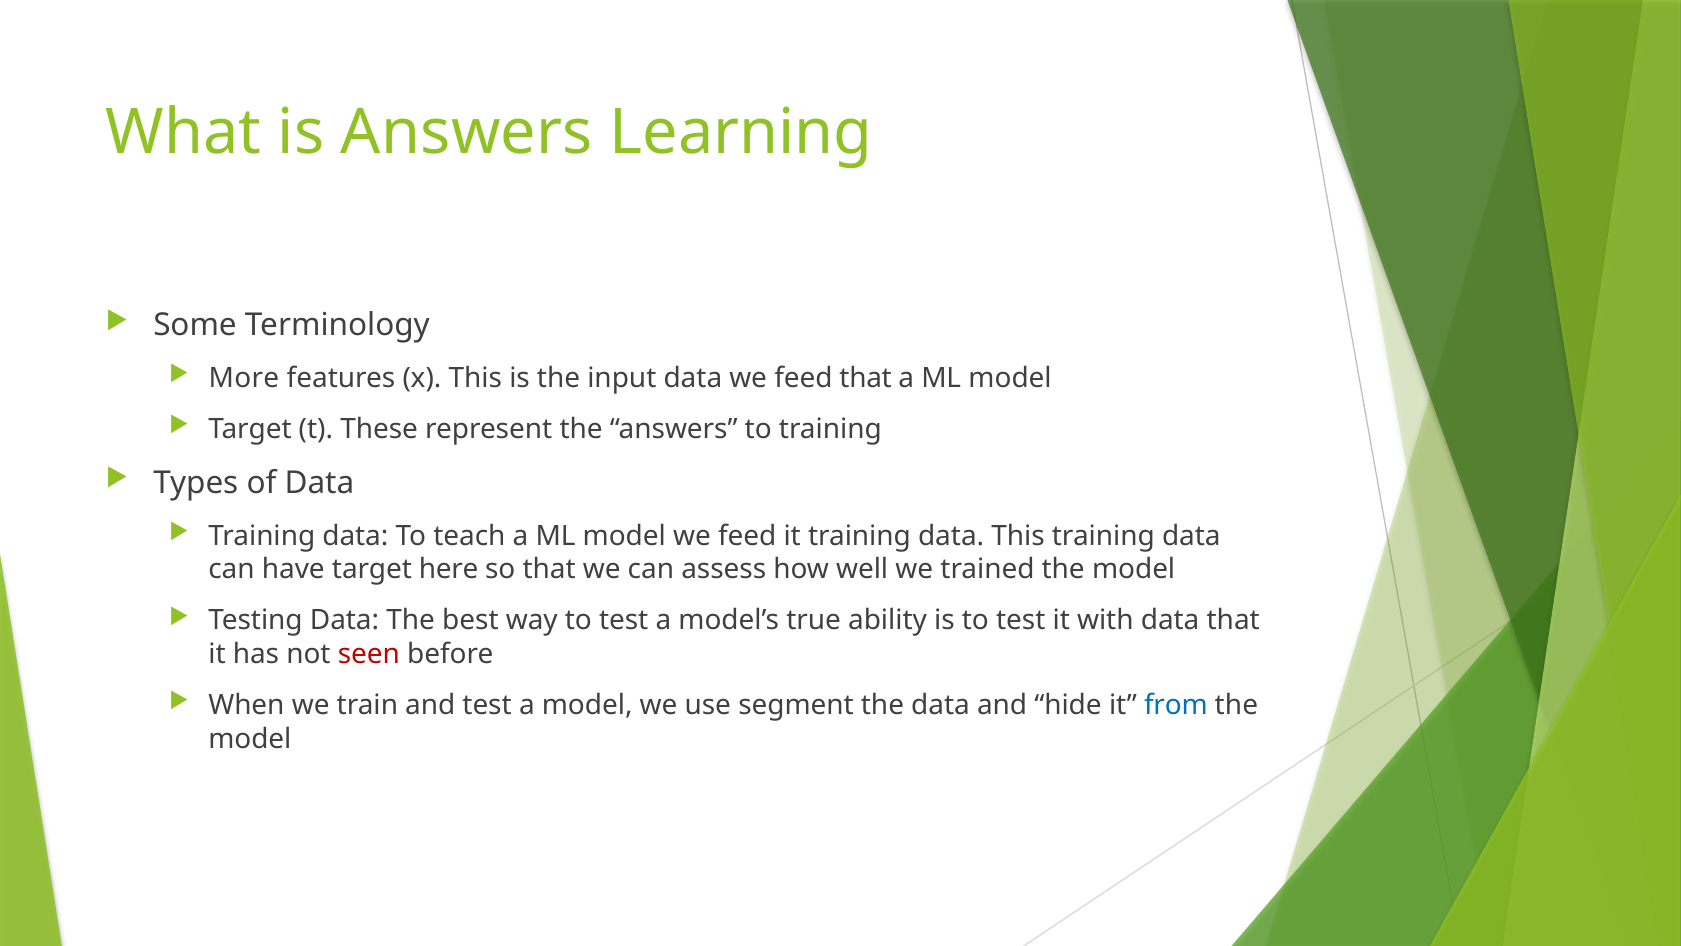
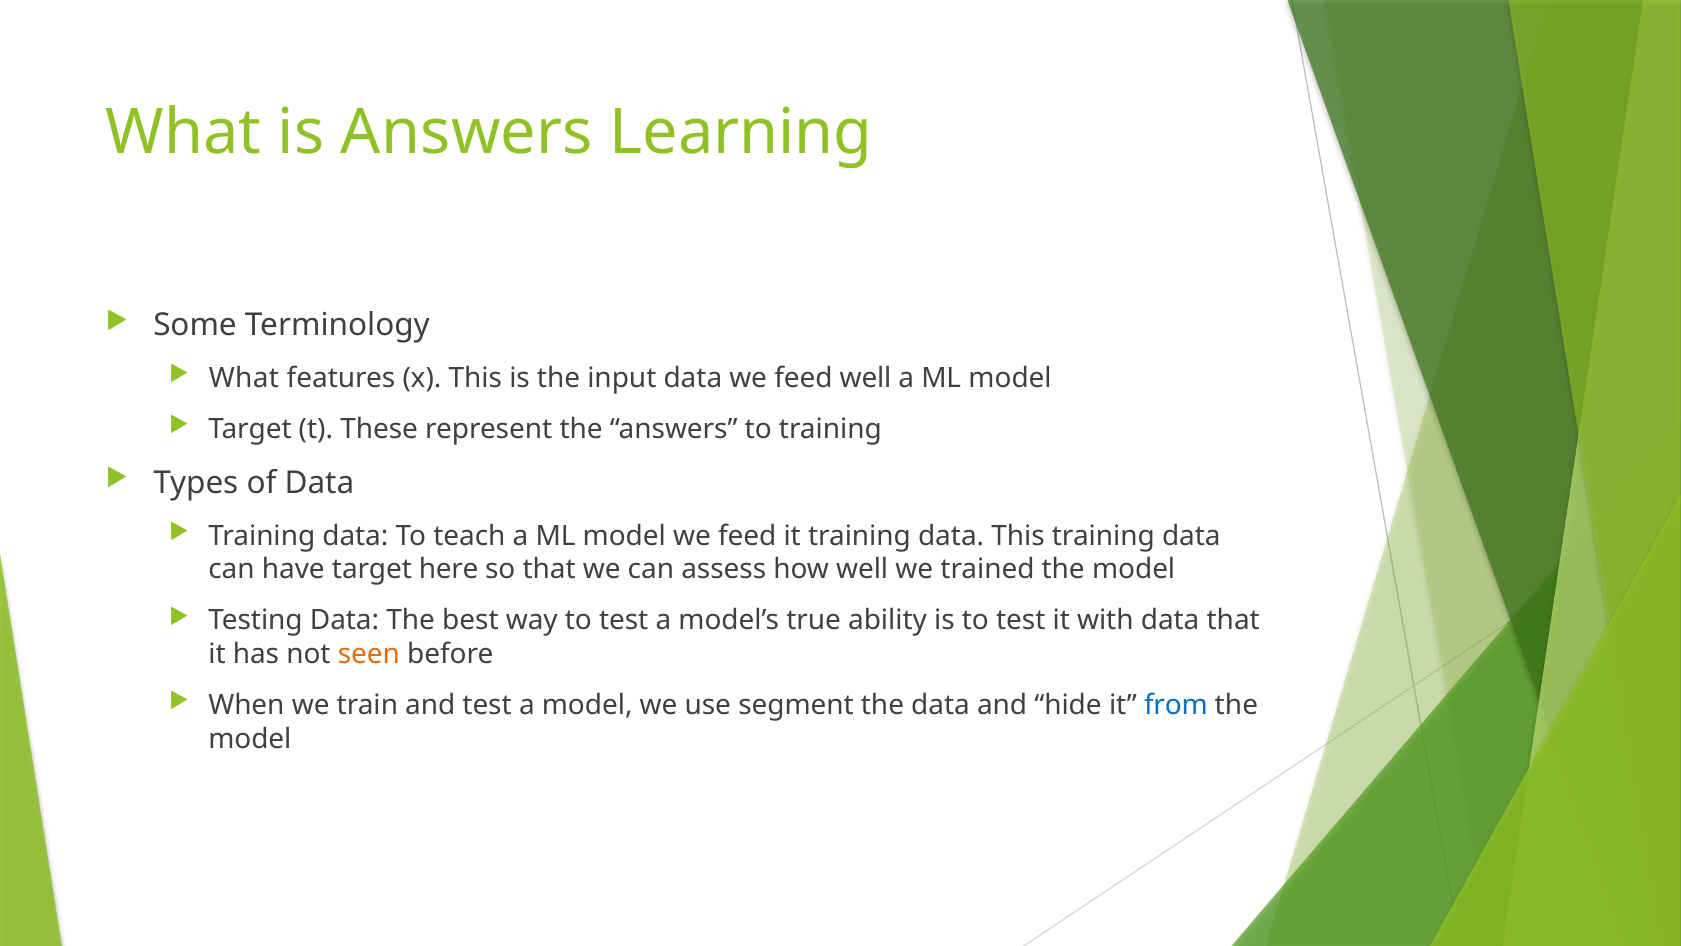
More: More -> What (244, 378)
feed that: that -> well (866, 378)
seen colour: red -> orange (369, 654)
